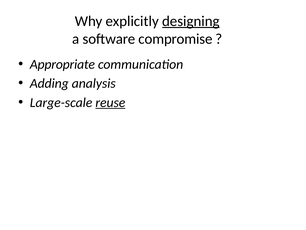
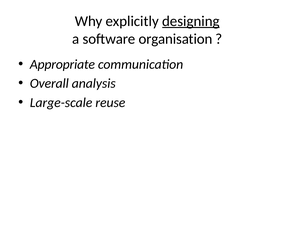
compromise: compromise -> organisation (175, 39)
Adding: Adding -> Overall (49, 83)
reuse underline: present -> none (110, 102)
